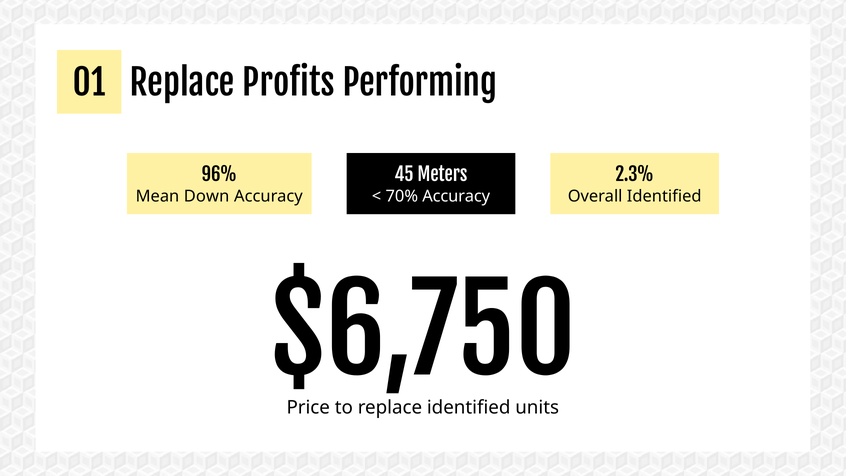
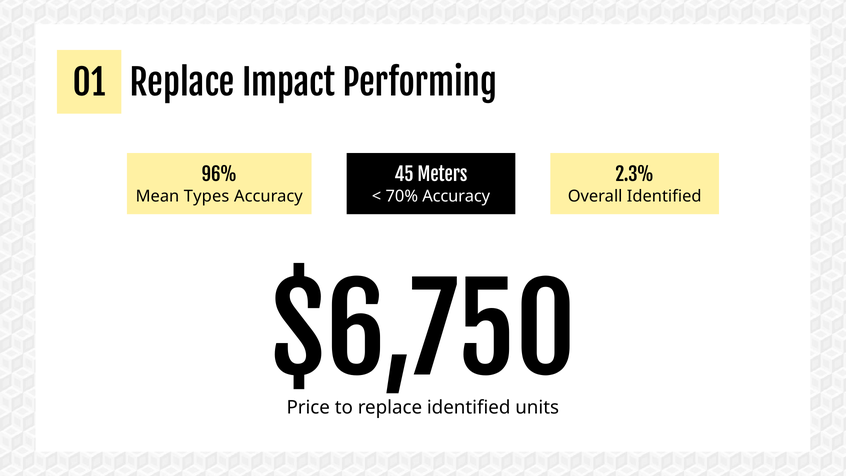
Profits: Profits -> Impact (289, 84)
Down: Down -> Types (207, 196)
